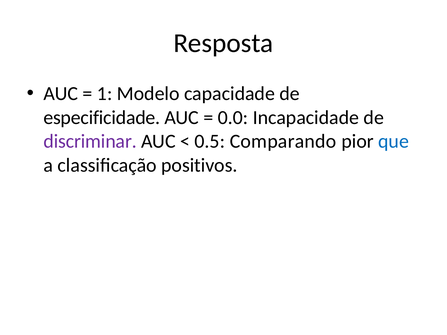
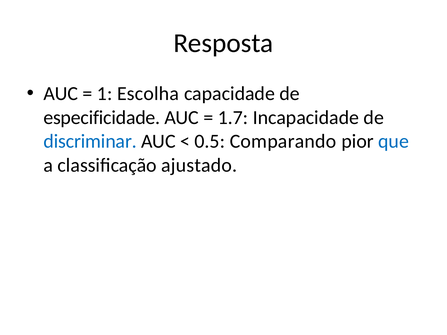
Modelo: Modelo -> Escolha (148, 94)
0.0: 0.0 -> 1.7 (233, 118)
discriminar colour: purple -> blue (90, 141)
positivos: positivos -> ajustado (199, 165)
